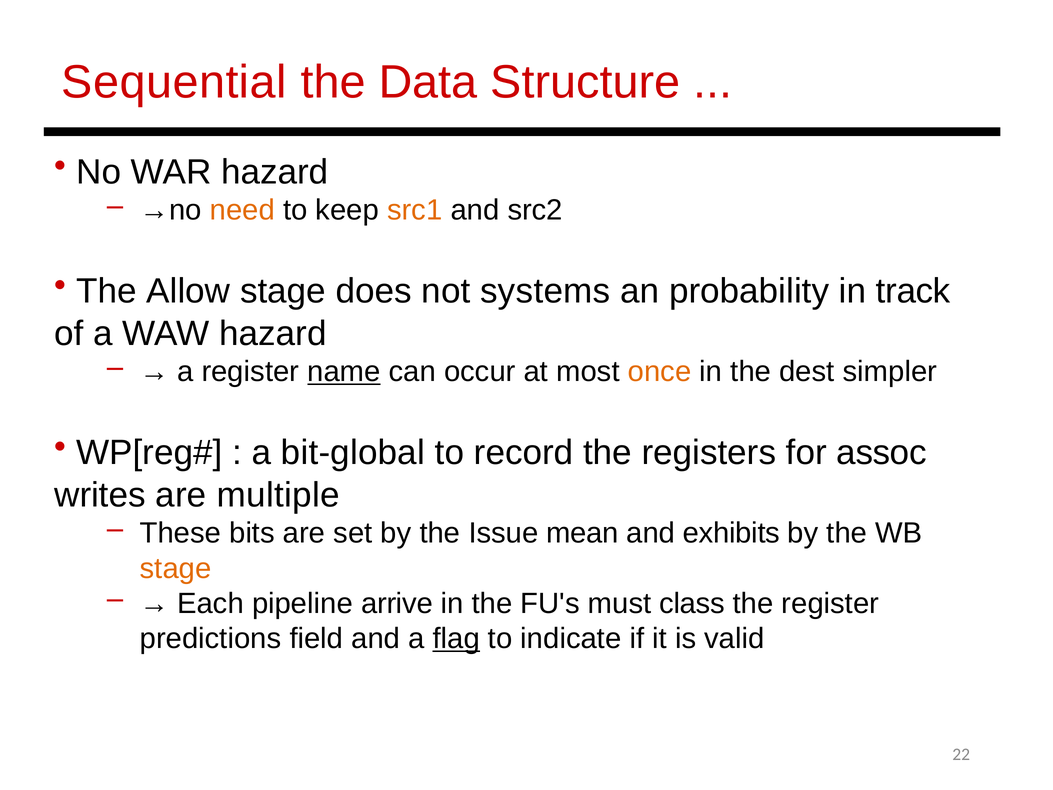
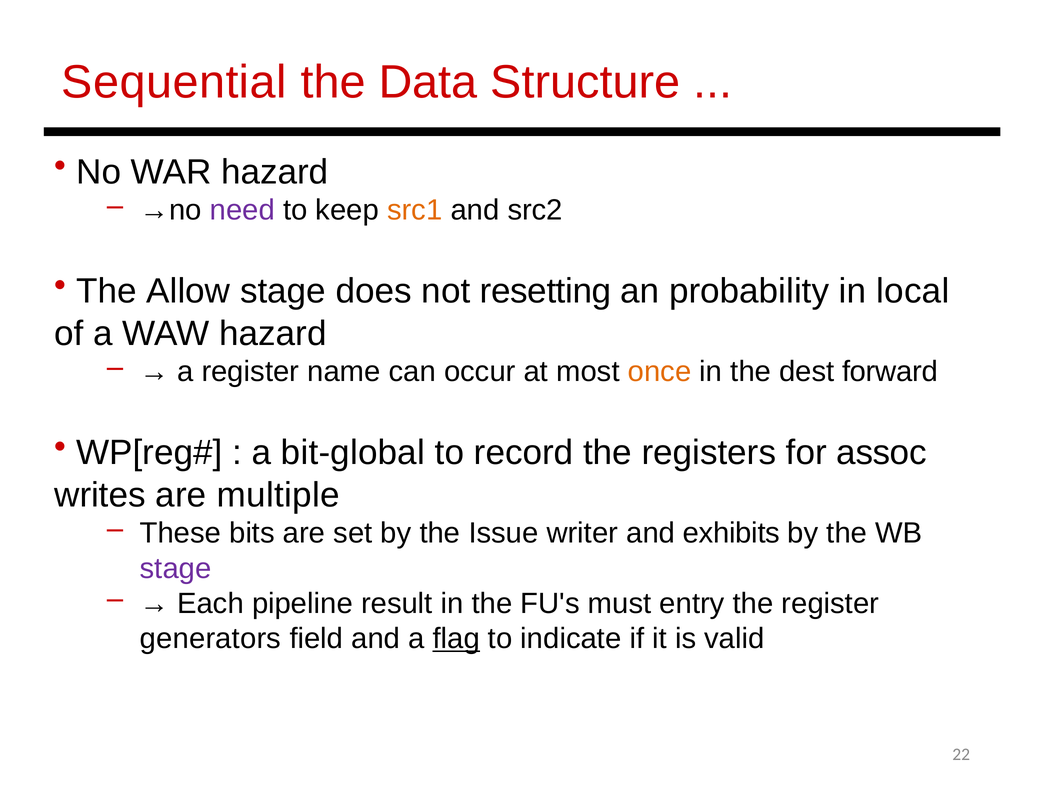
need colour: orange -> purple (242, 210)
systems: systems -> resetting (546, 291)
track: track -> local (913, 291)
name underline: present -> none (344, 372)
simpler: simpler -> forward (890, 372)
mean: mean -> writer (582, 533)
stage colour: orange -> purple (176, 568)
arrive: arrive -> result (397, 603)
class: class -> entry (692, 603)
predictions: predictions -> generators (210, 638)
